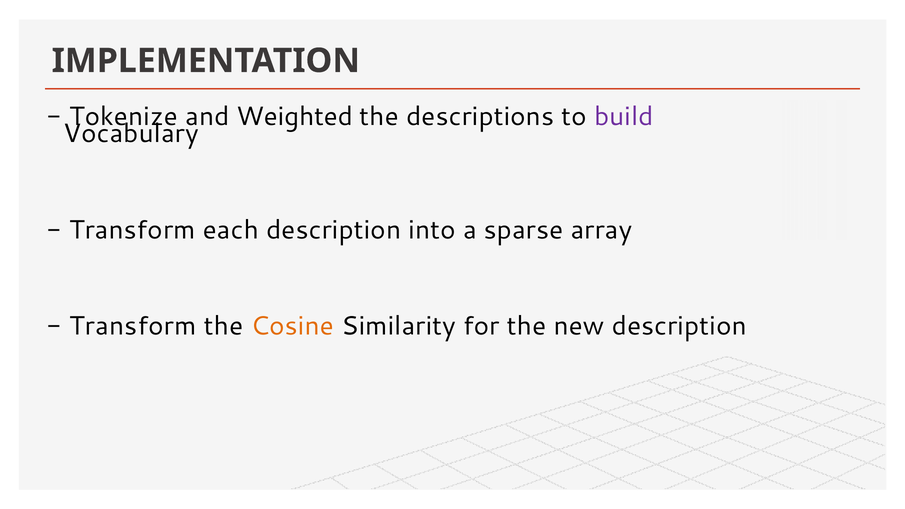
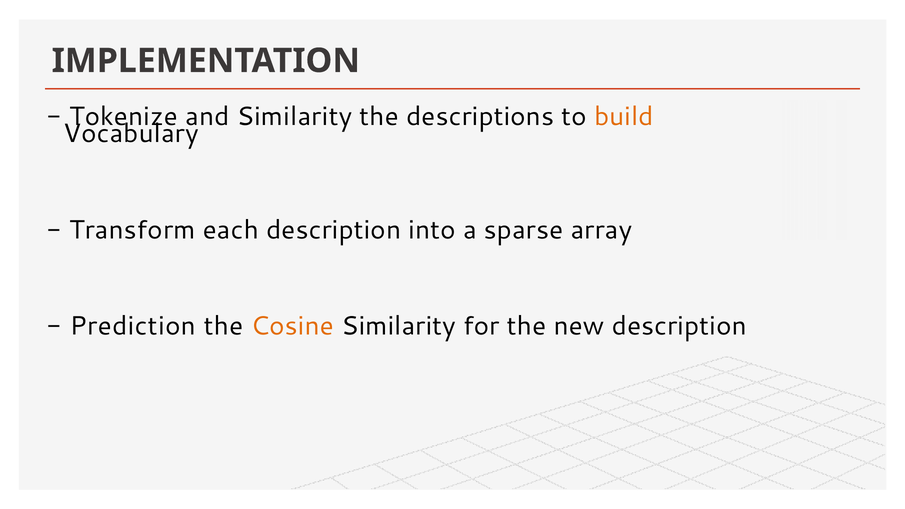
and Weighted: Weighted -> Similarity (294, 117)
build colour: purple -> orange (624, 117)
Transform: Transform -> Prediction (133, 326)
